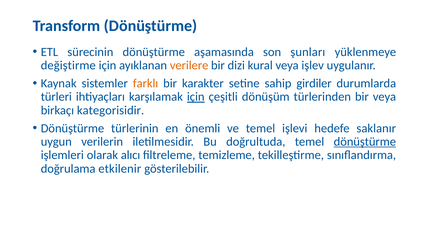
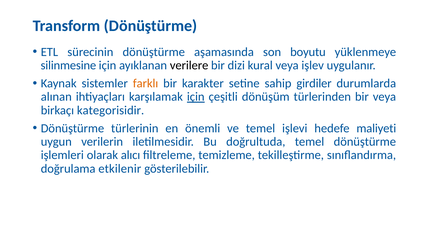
şunları: şunları -> boyutu (308, 52)
değiştirme: değiştirme -> silinmesine (68, 66)
verilere colour: orange -> black (189, 66)
türleri: türleri -> alınan (56, 97)
saklanır: saklanır -> maliyeti (376, 128)
dönüştürme underline: present -> none (365, 142)
